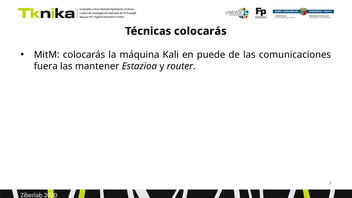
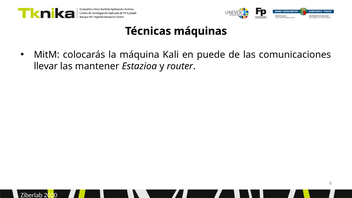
Técnicas colocarás: colocarás -> máquinas (200, 31)
fuera: fuera -> llevar (46, 66)
